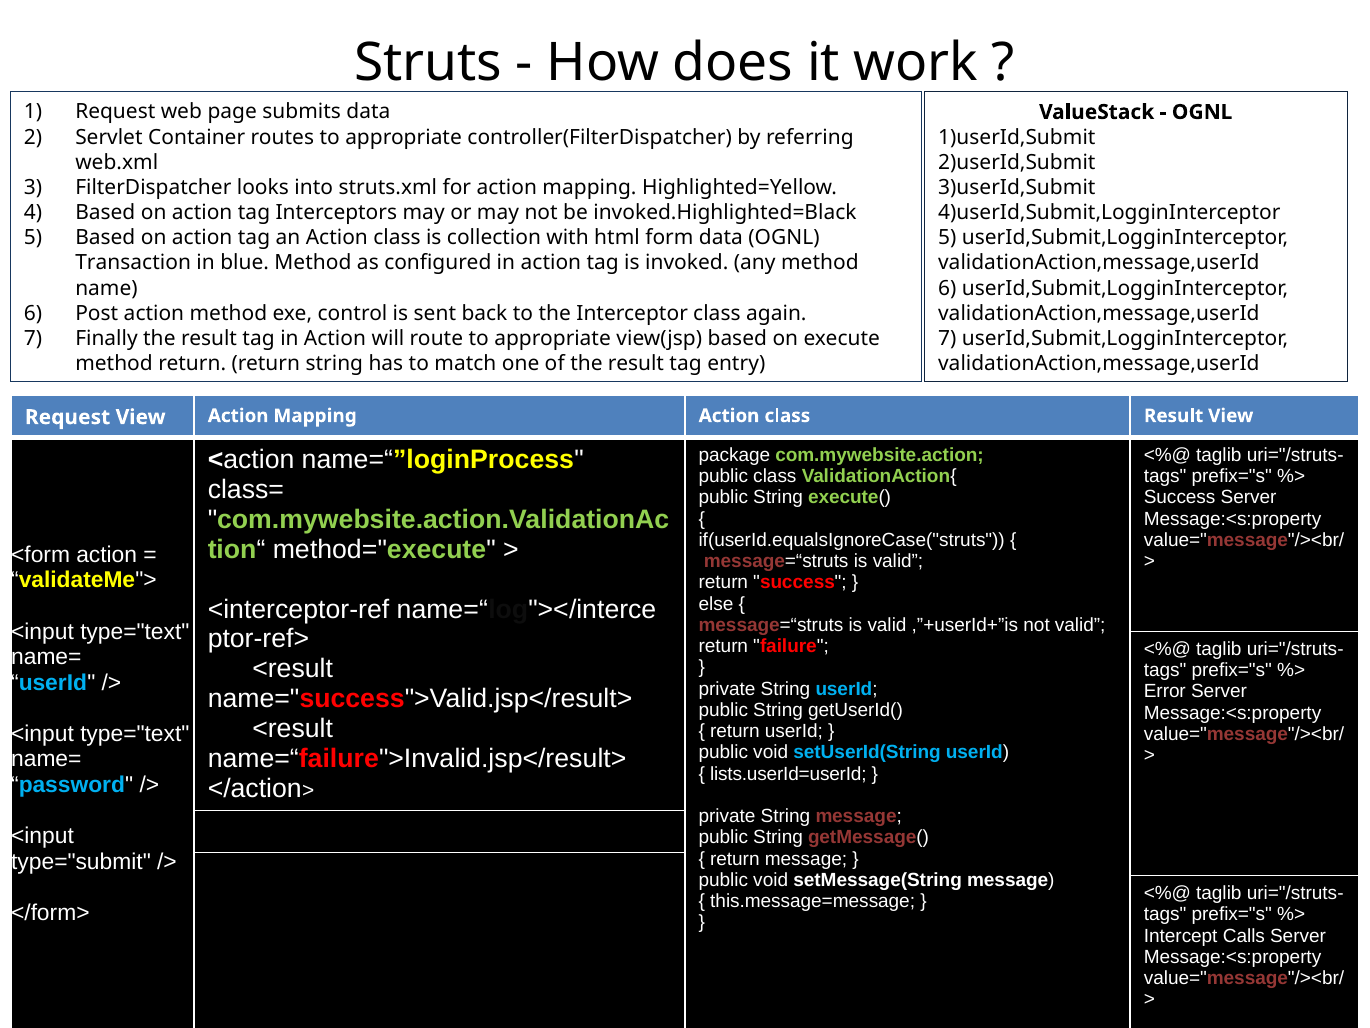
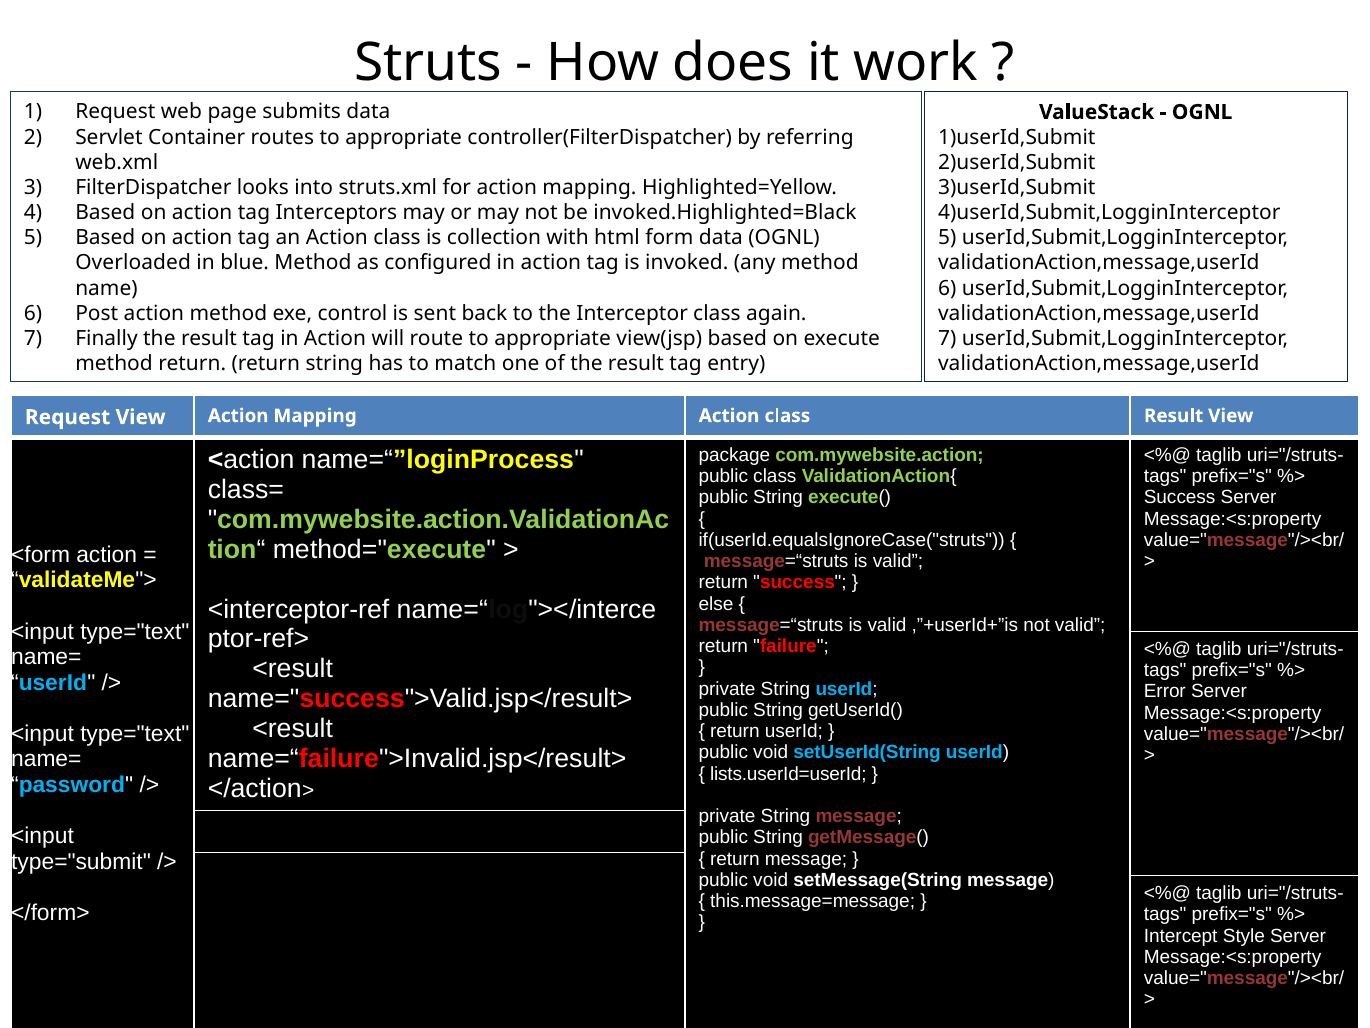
Transaction: Transaction -> Overloaded (133, 263)
Calls: Calls -> Style (1244, 935)
